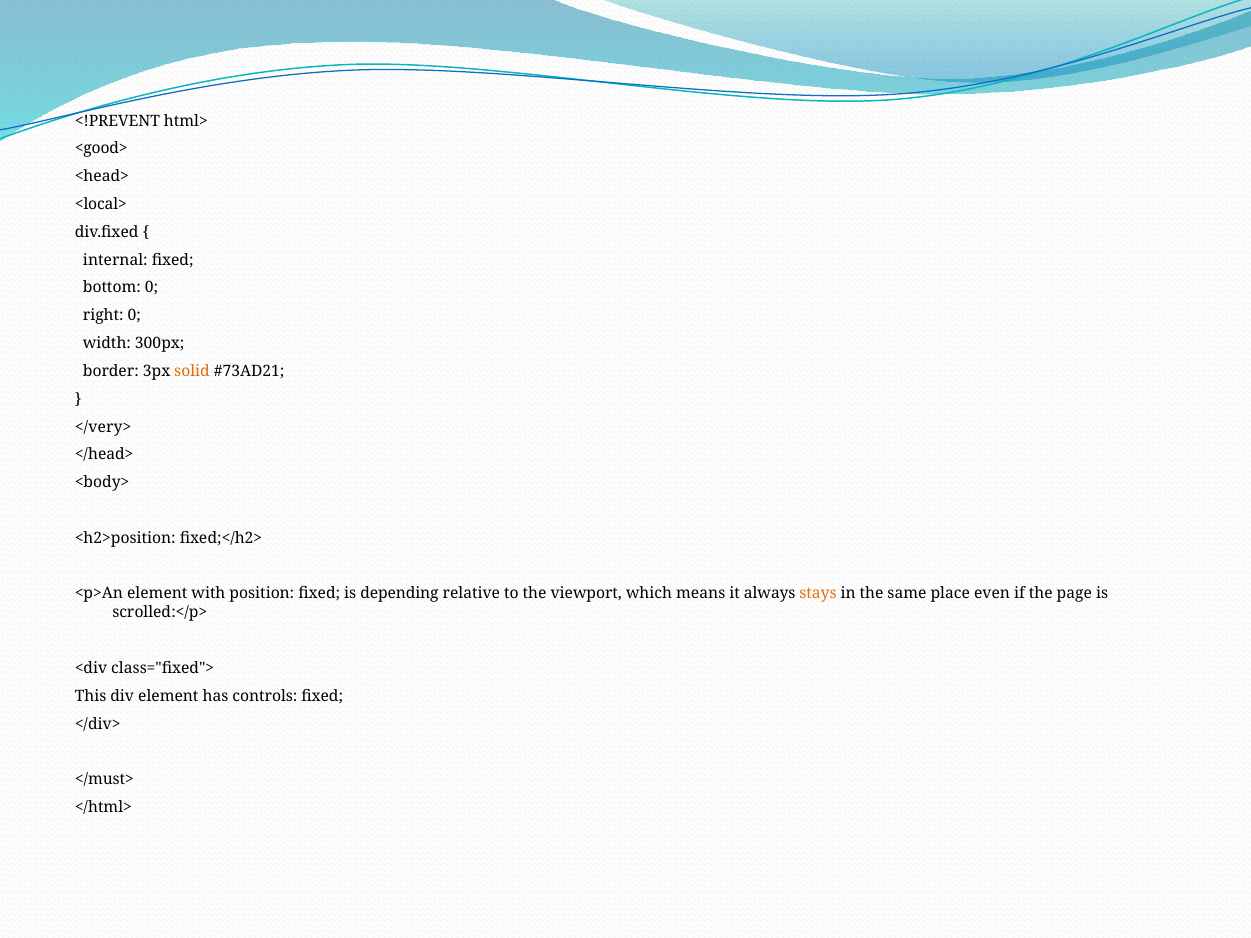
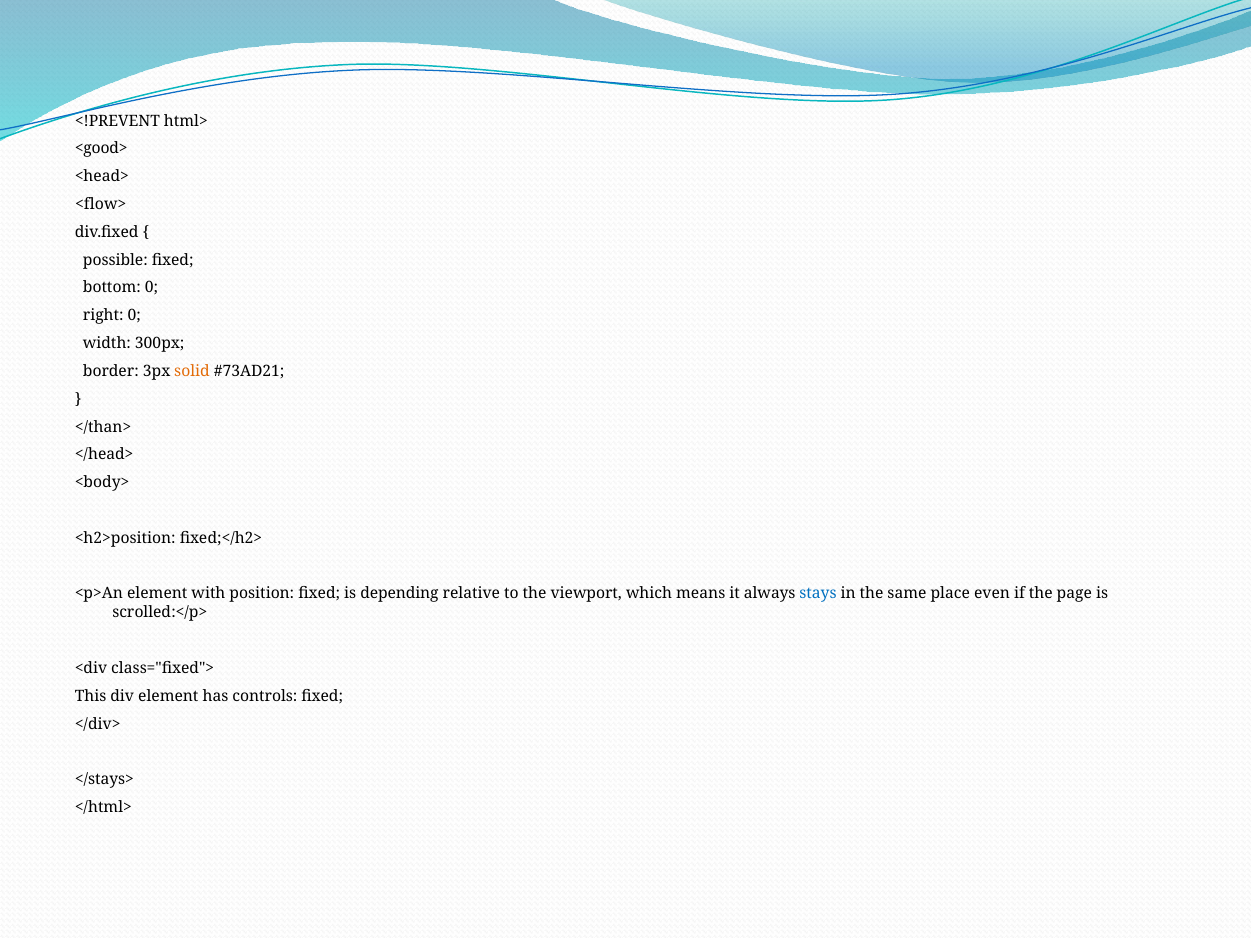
<local>: <local> -> <flow> (101, 204)
internal: internal -> possible (115, 260)
</very>: </very> -> </than> (103, 427)
stays colour: orange -> blue (818, 594)
</must>: </must> -> </stays> (104, 780)
